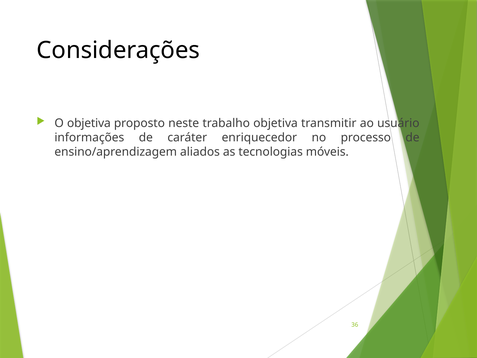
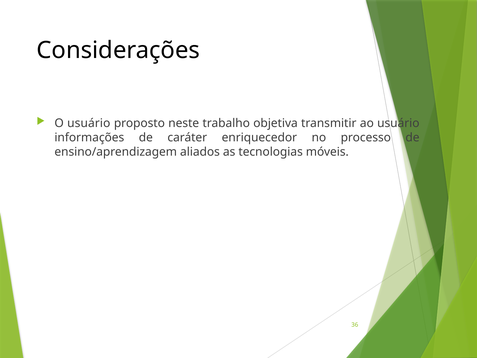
O objetiva: objetiva -> usuário (89, 123)
